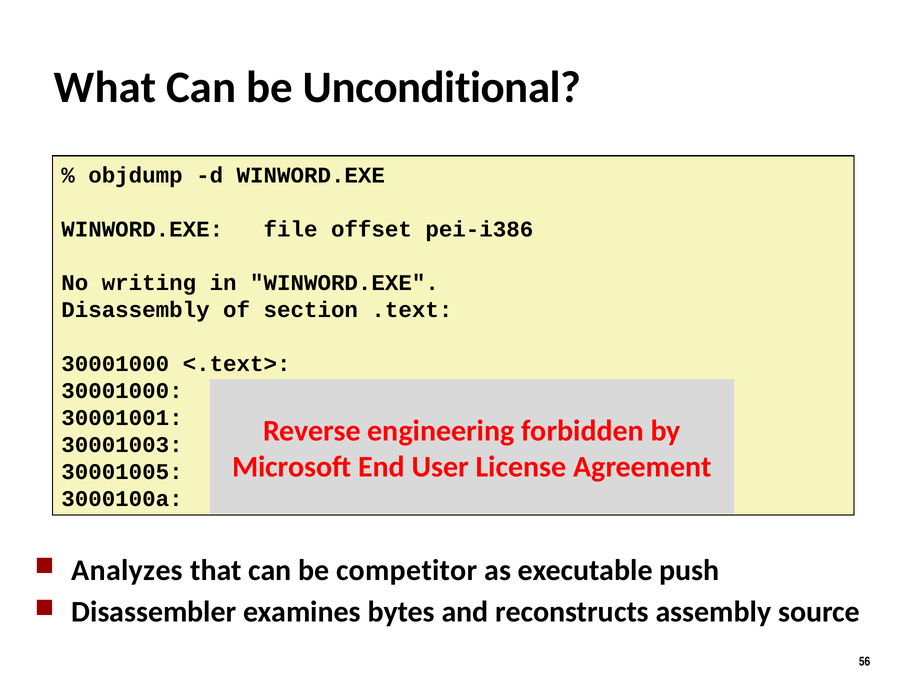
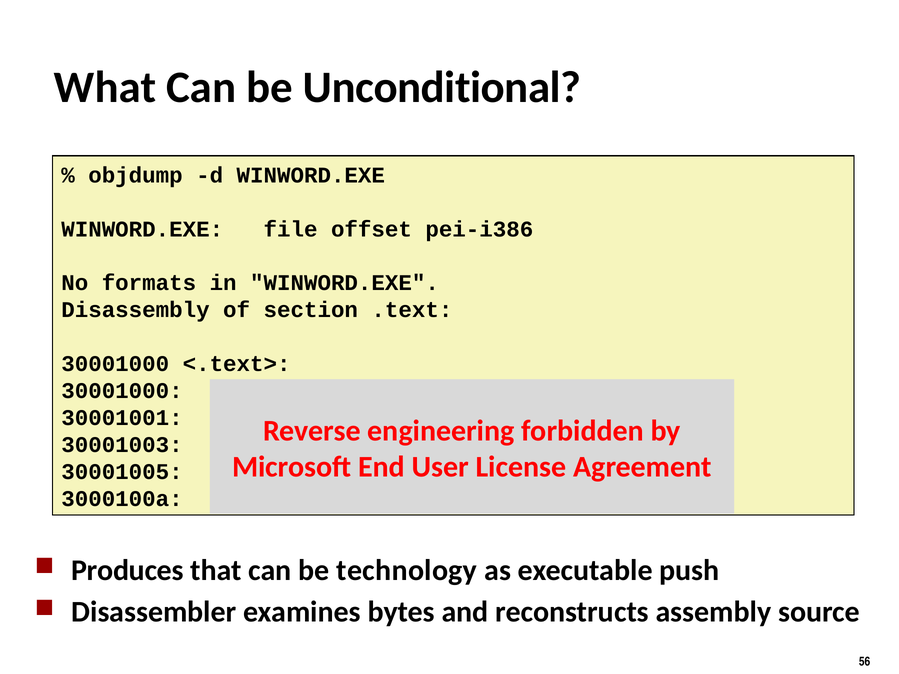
writing: writing -> formats (149, 283)
Analyzes: Analyzes -> Produces (127, 570)
competitor: competitor -> technology (407, 570)
